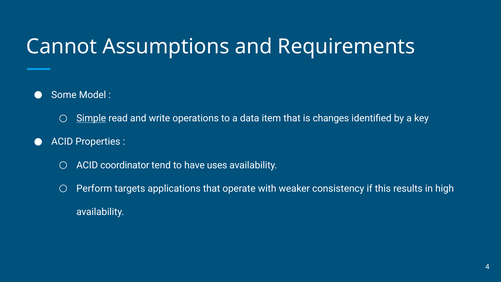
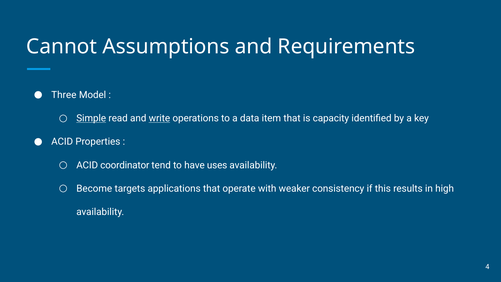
Some: Some -> Three (64, 95)
write underline: none -> present (159, 118)
changes: changes -> capacity (331, 118)
Perform: Perform -> Become (94, 188)
